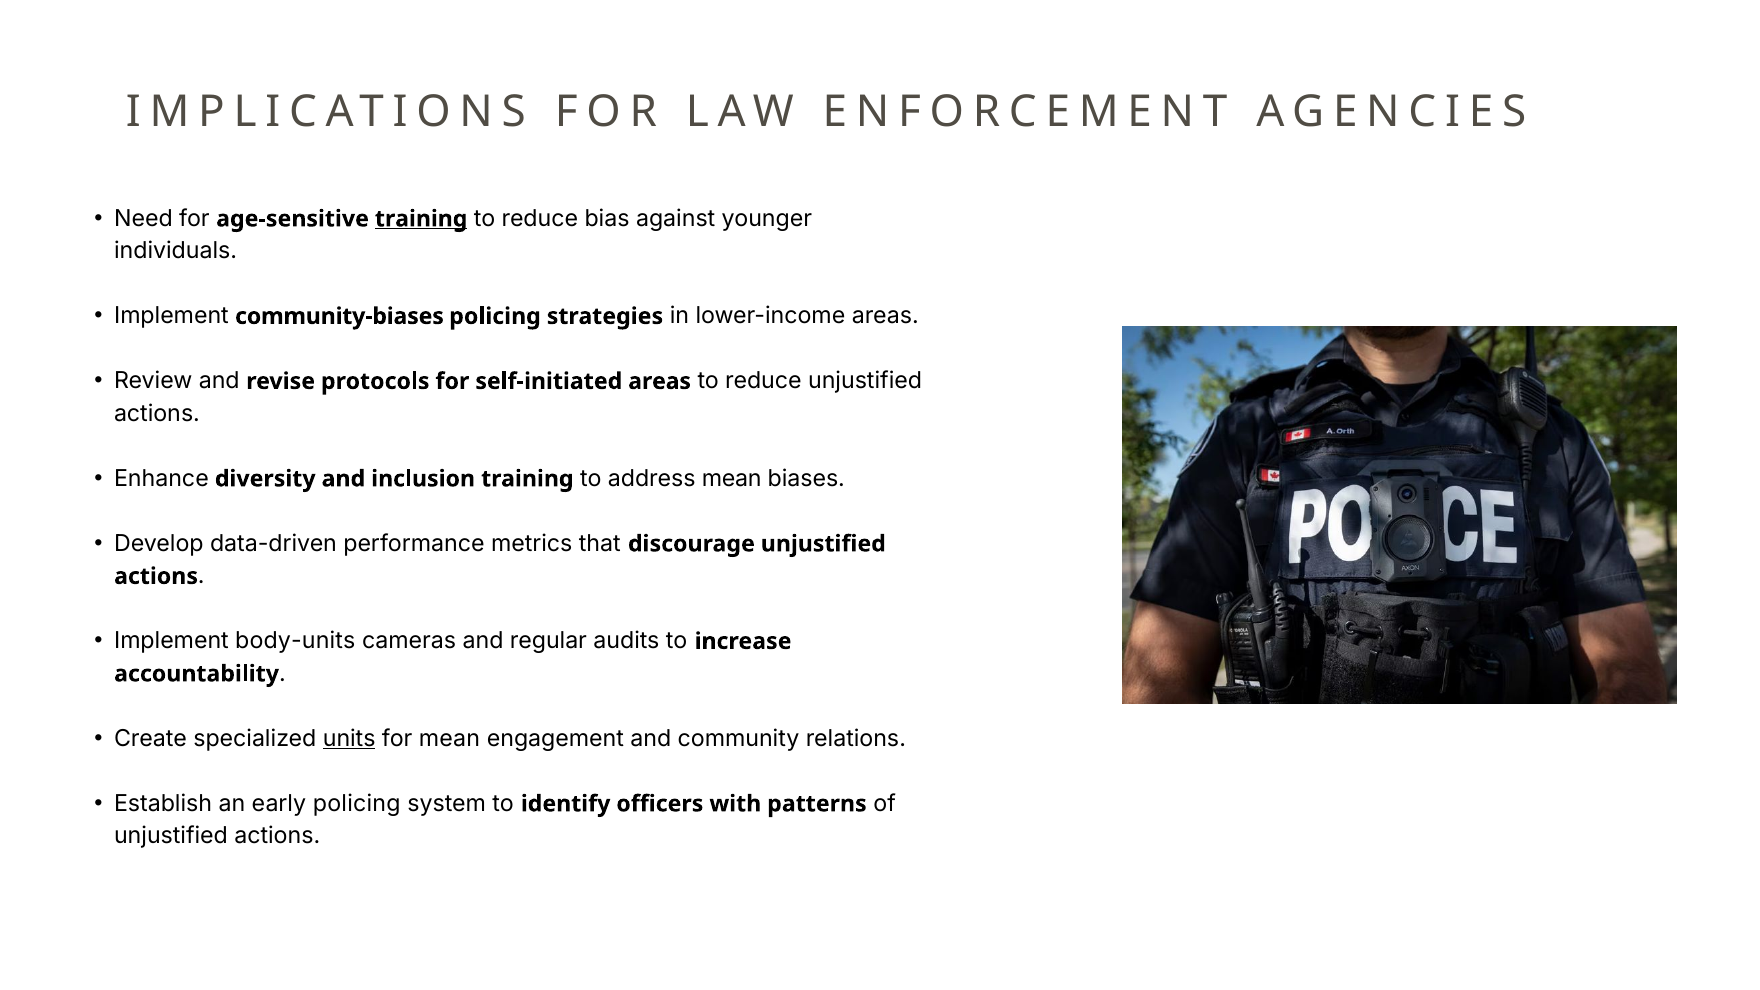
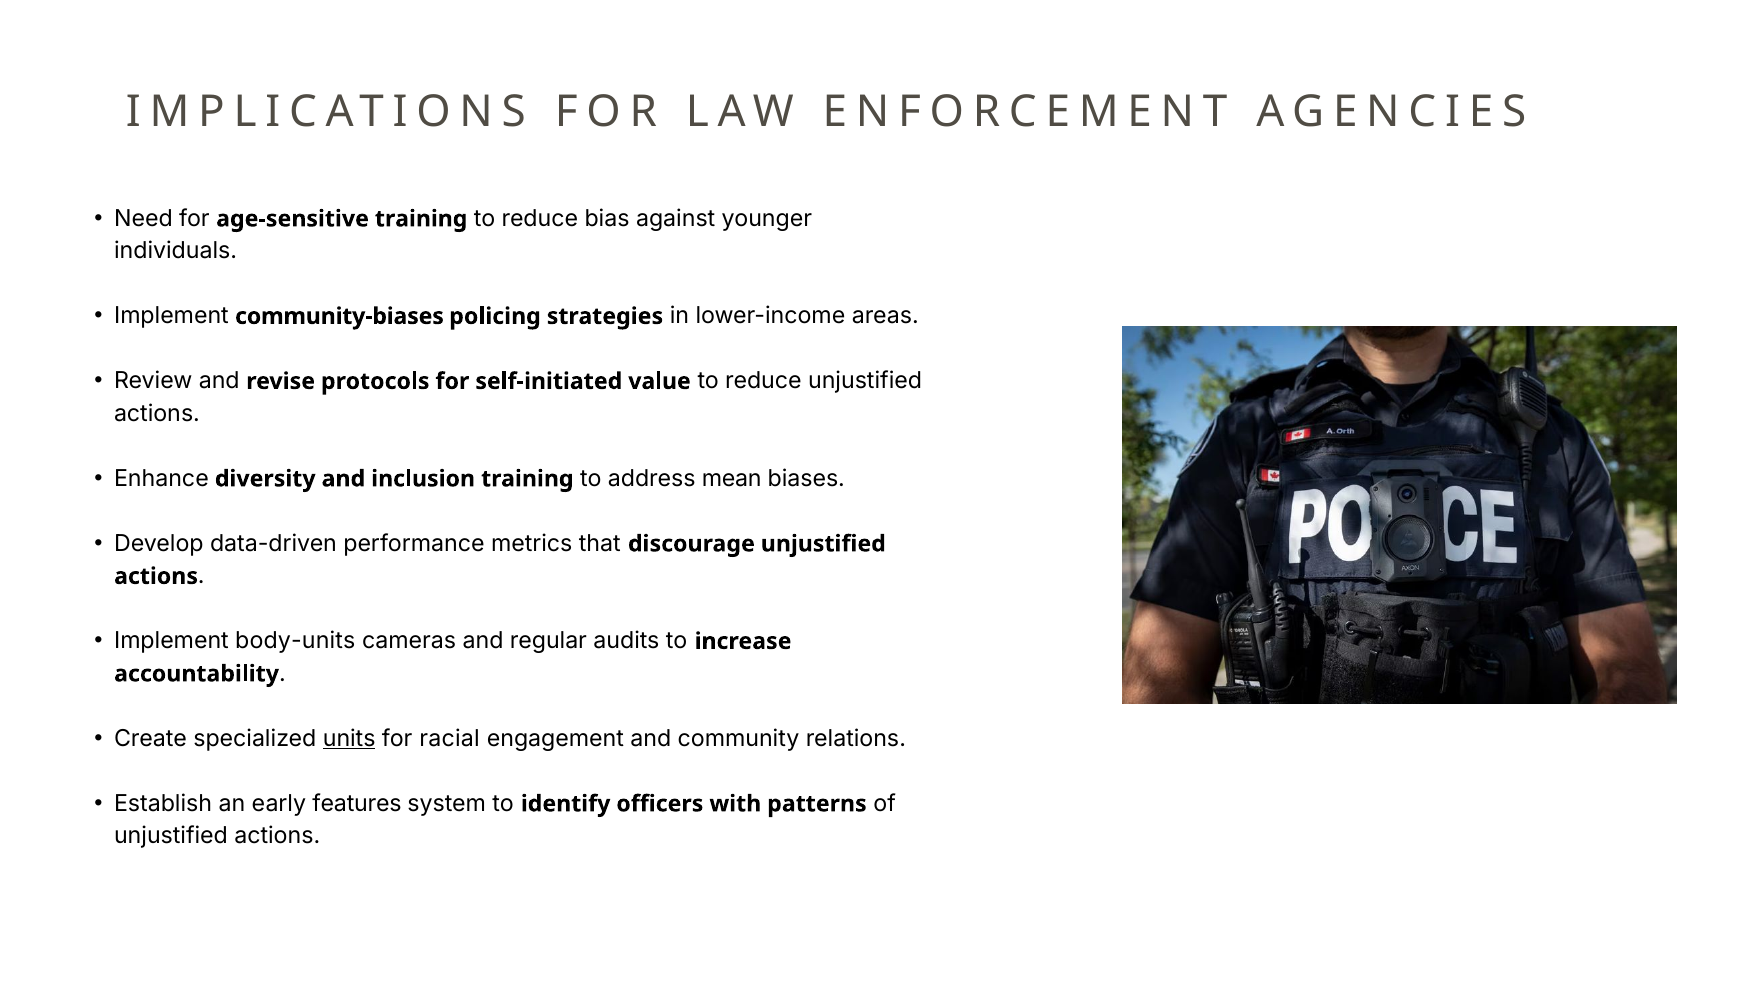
training underline: present -> none (421, 219)
self-initiated areas: areas -> value (660, 381)
for mean: mean -> racial (450, 739)
early policing: policing -> features (357, 804)
